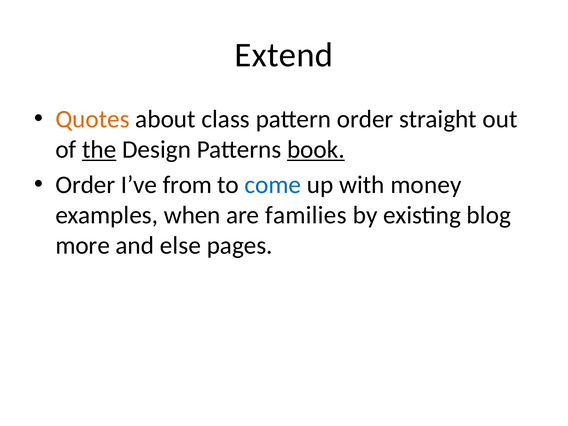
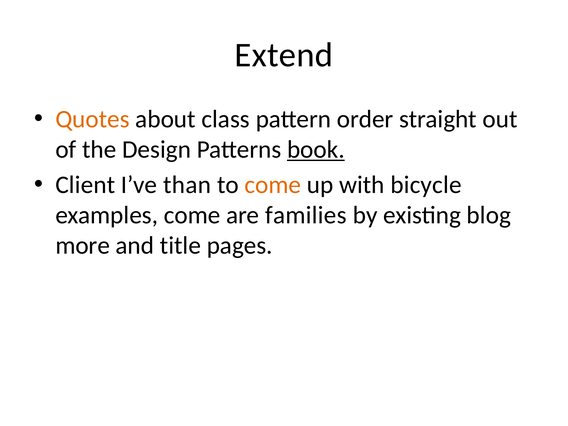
the underline: present -> none (99, 149)
Order: Order -> Client (85, 185)
from: from -> than (187, 185)
come colour: blue -> orange (273, 185)
money: money -> bicycle (426, 185)
examples when: when -> come (192, 215)
else: else -> title (180, 245)
